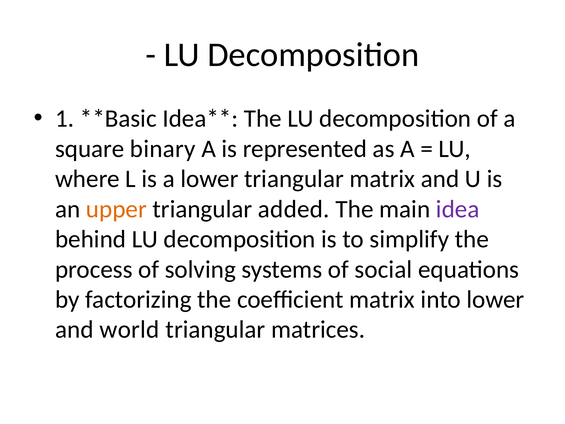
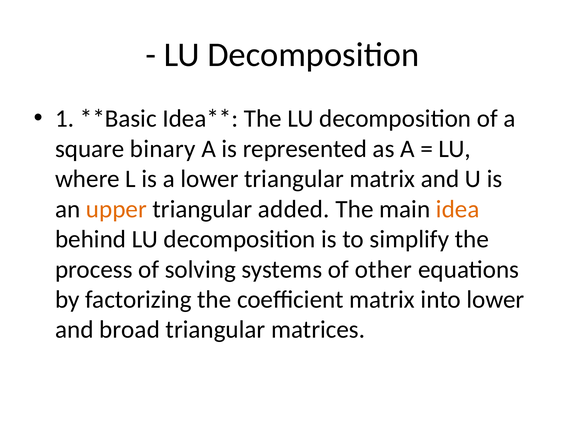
idea colour: purple -> orange (458, 209)
social: social -> other (383, 269)
world: world -> broad (130, 330)
